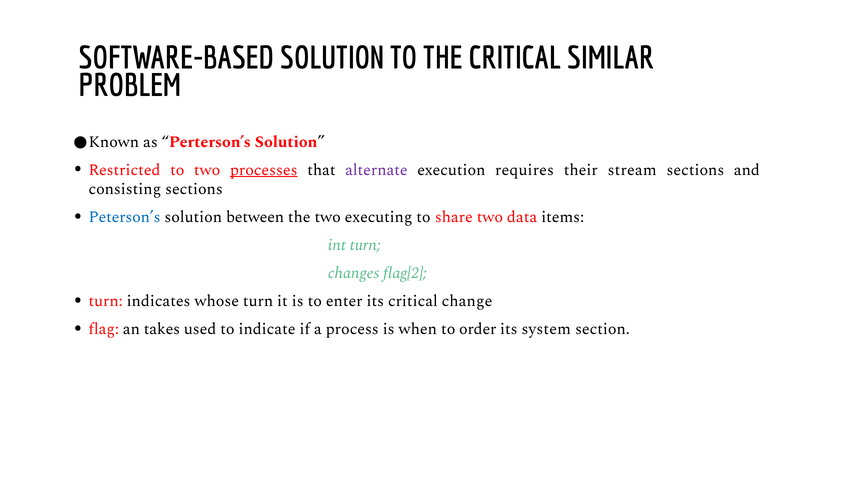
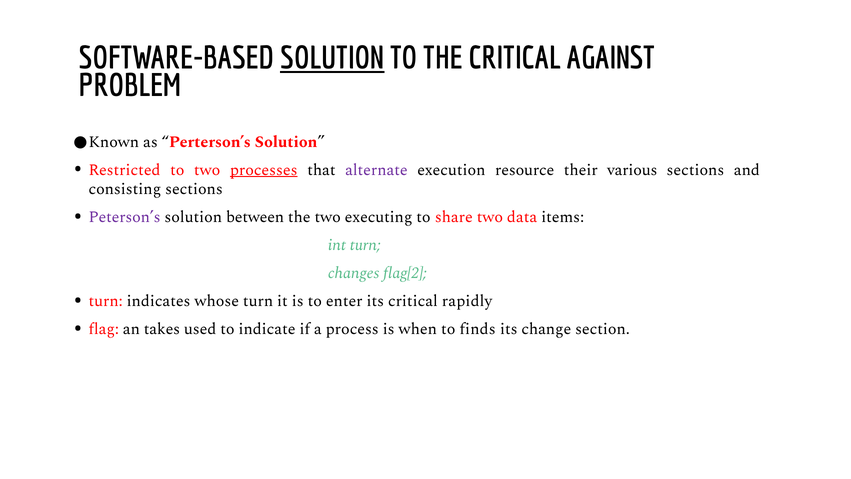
SOLUTION underline: none -> present (332, 58)
SIMILAR: SIMILAR -> AGAINST (611, 58)
requires: requires -> resource (525, 170)
stream: stream -> various (632, 170)
Peterson’s colour: blue -> purple (125, 217)
change: change -> rapidly (467, 301)
order: order -> finds (478, 329)
system: system -> change (546, 329)
